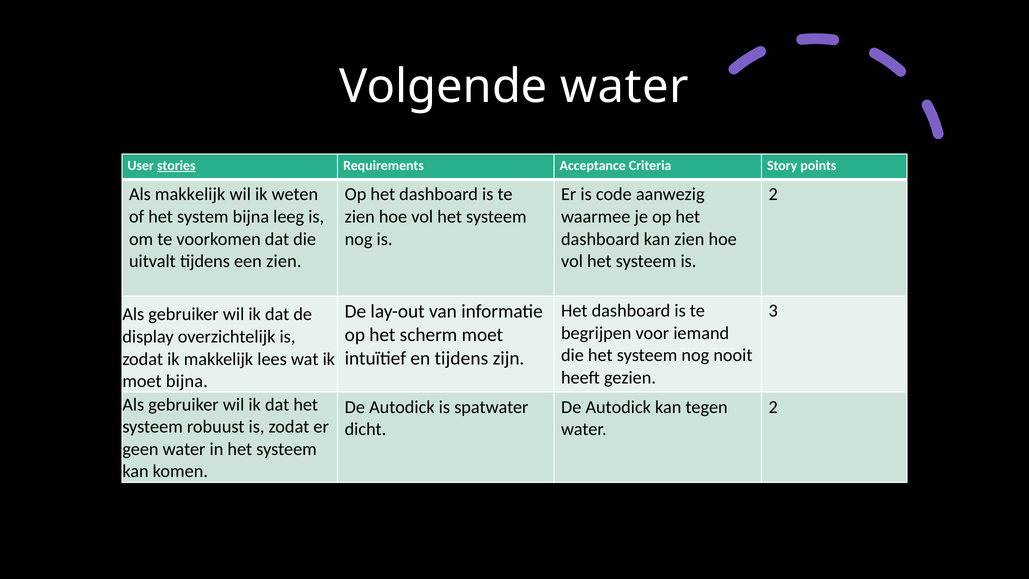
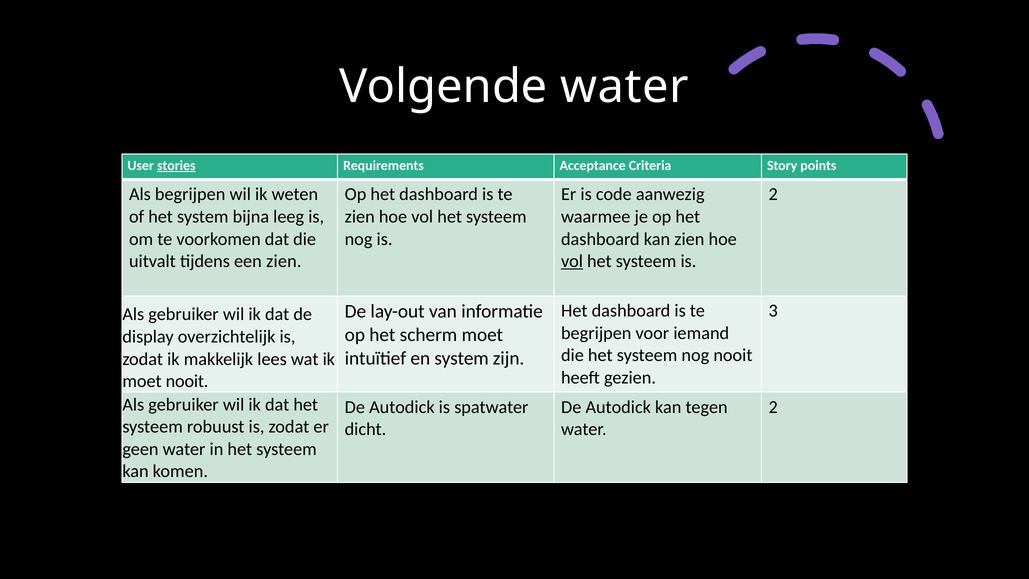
Als makkelijk: makkelijk -> begrijpen (190, 194)
vol underline: none -> present (572, 261)
en tijdens: tijdens -> system (462, 358)
moet bijna: bijna -> nooit (187, 381)
